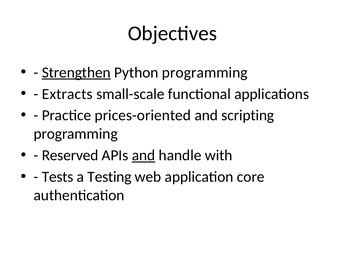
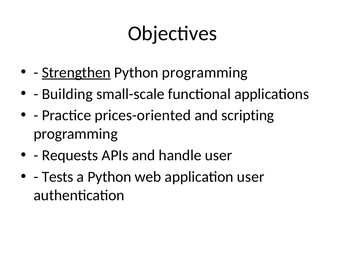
Extracts: Extracts -> Building (67, 94)
Reserved: Reserved -> Requests (70, 155)
and underline: present -> none (144, 155)
handle with: with -> user (219, 155)
a Testing: Testing -> Python (109, 177)
application core: core -> user (251, 177)
